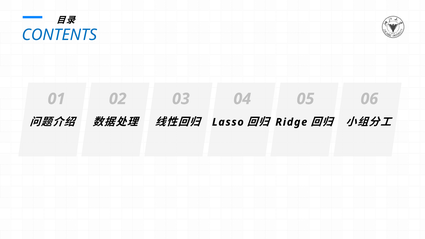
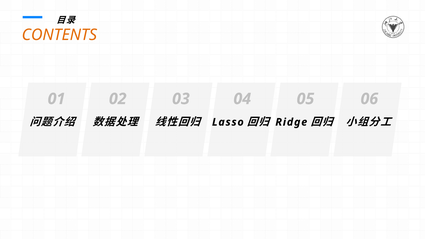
CONTENTS colour: blue -> orange (59, 35)
